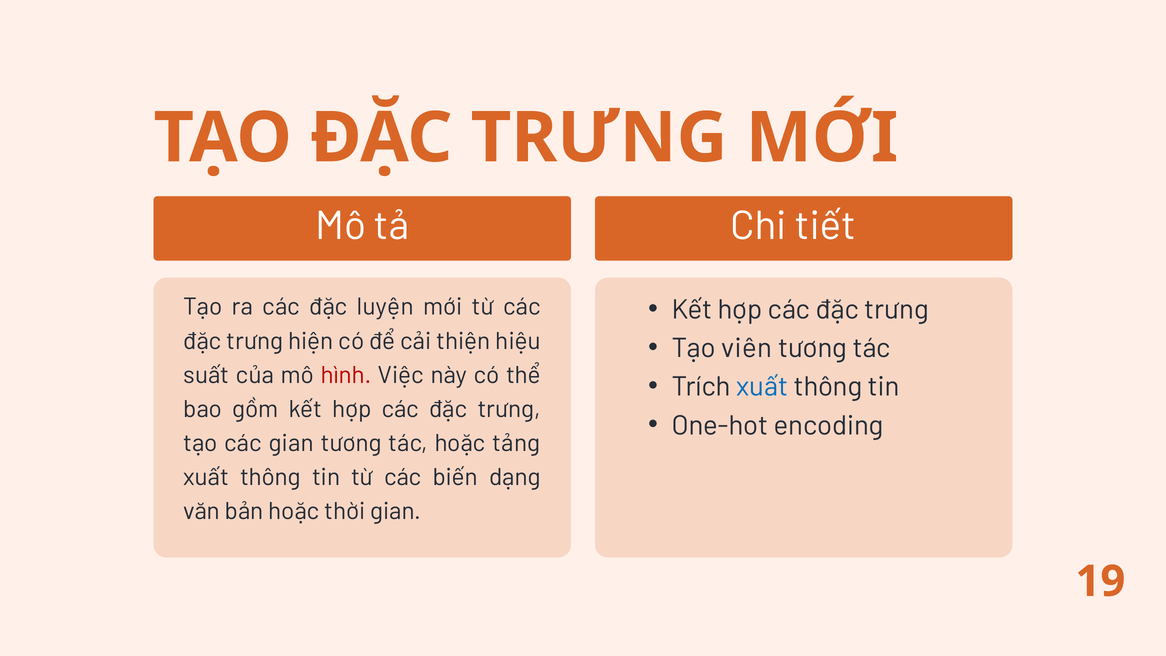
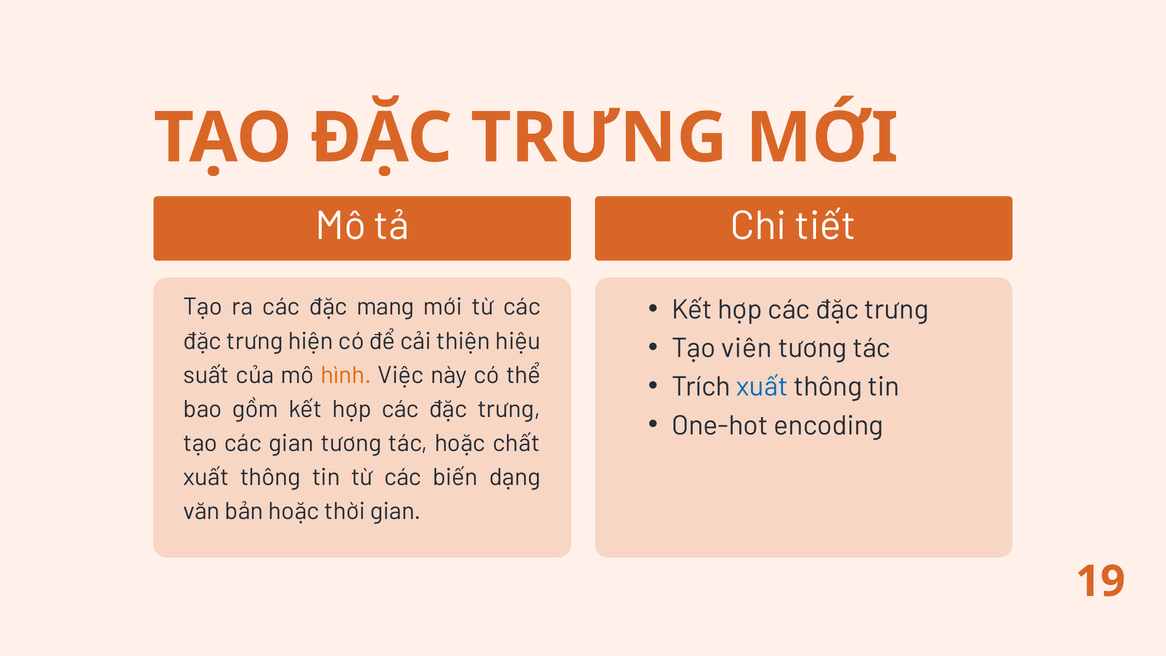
luyện: luyện -> mang (386, 307)
hình colour: red -> orange (346, 375)
tảng: tảng -> chất (516, 443)
